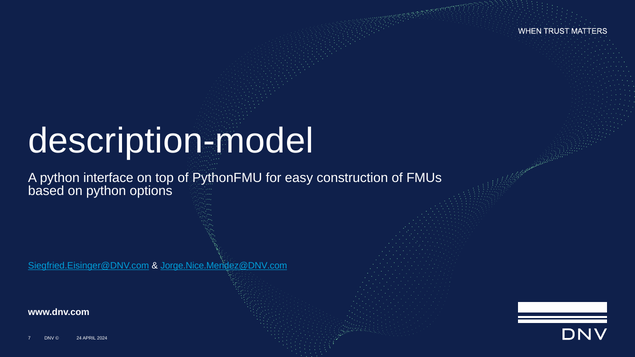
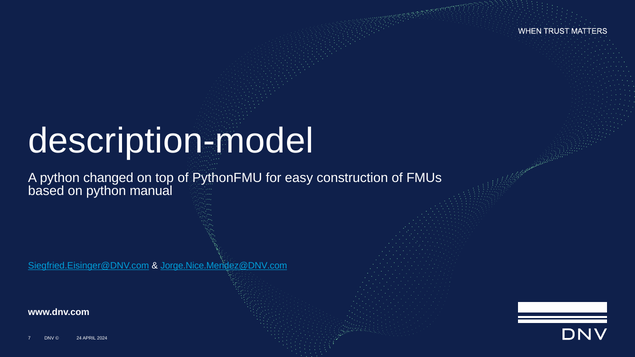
interface: interface -> changed (108, 178)
options: options -> manual (151, 191)
